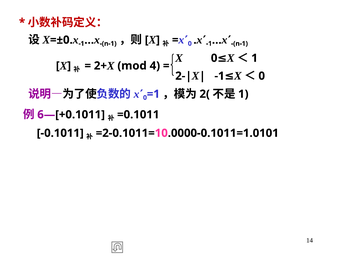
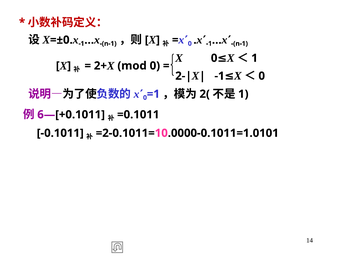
mod 4: 4 -> 0 (155, 66)
